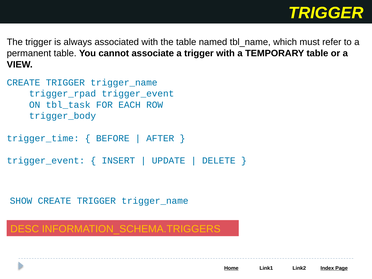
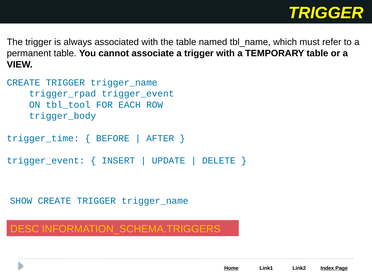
tbl_task: tbl_task -> tbl_tool (68, 105)
